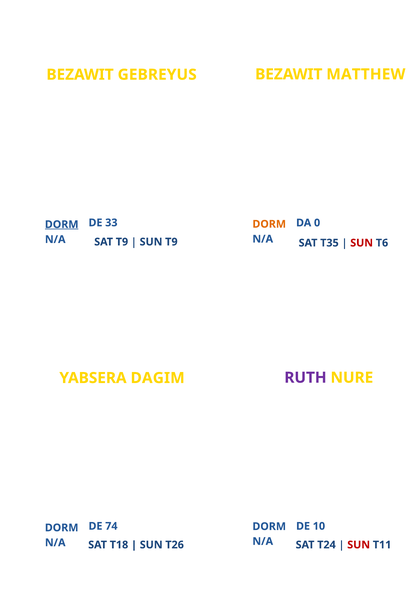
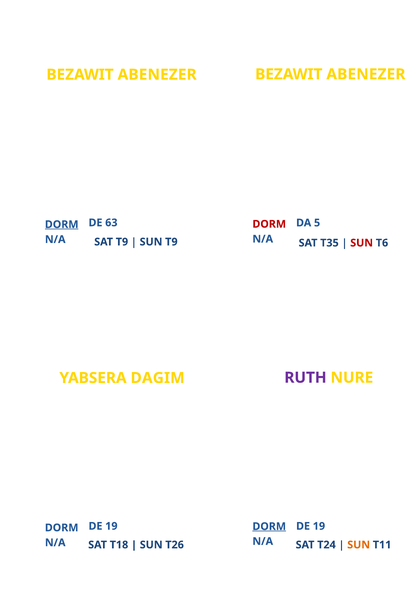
MATTHEW: MATTHEW -> ABENEZER (366, 74)
GEBREYUS: GEBREYUS -> ABENEZER (157, 75)
33: 33 -> 63 (111, 222)
0: 0 -> 5 (317, 223)
DORM colour: orange -> red (269, 224)
74: 74 -> 19 (111, 526)
10: 10 -> 19 (319, 526)
DORM underline: none -> present (269, 526)
SUN colour: red -> orange (359, 544)
